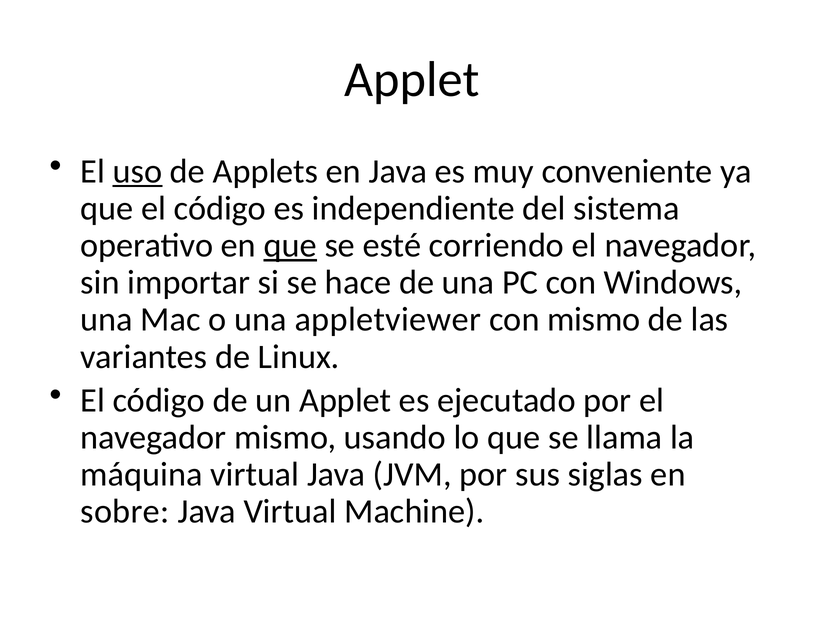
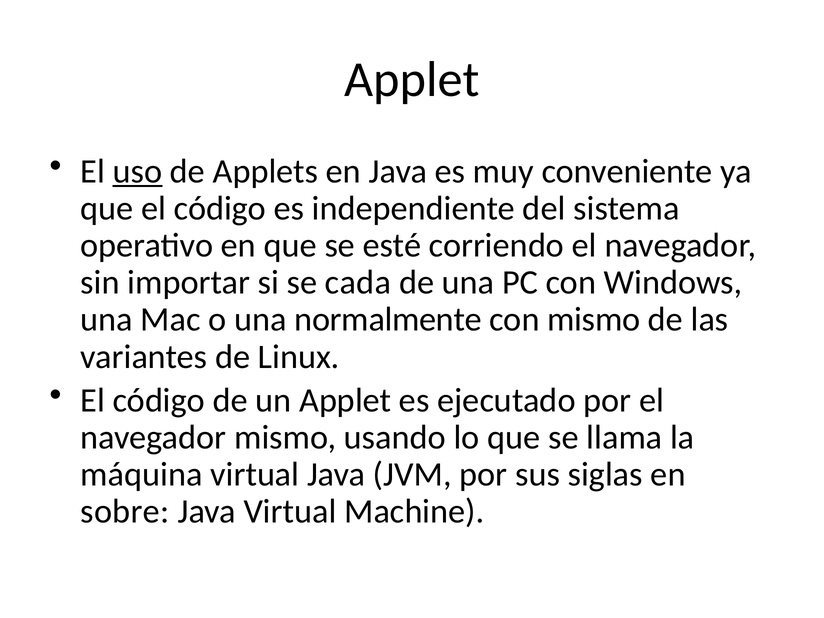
que underline: present -> none (290, 245)
hace: hace -> cada (358, 283)
appletviewer: appletviewer -> normalmente (388, 320)
